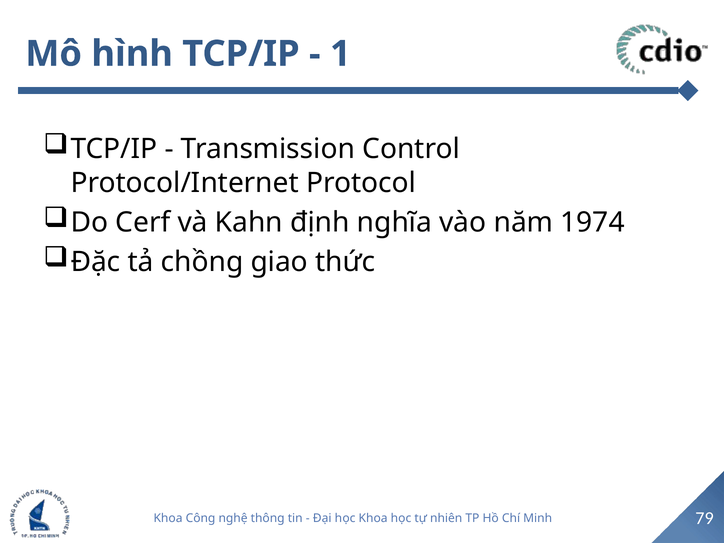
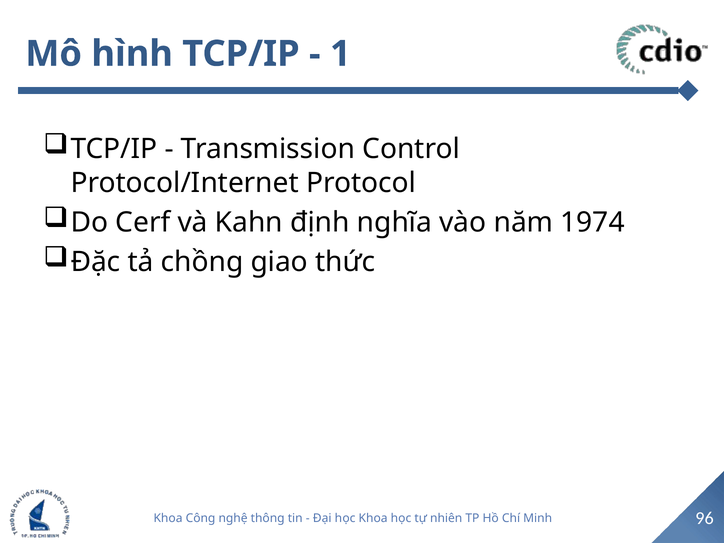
79: 79 -> 96 (705, 518)
